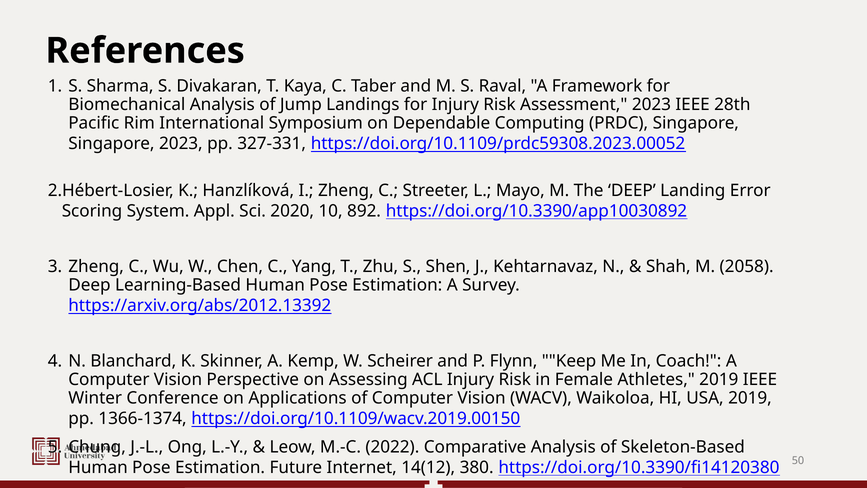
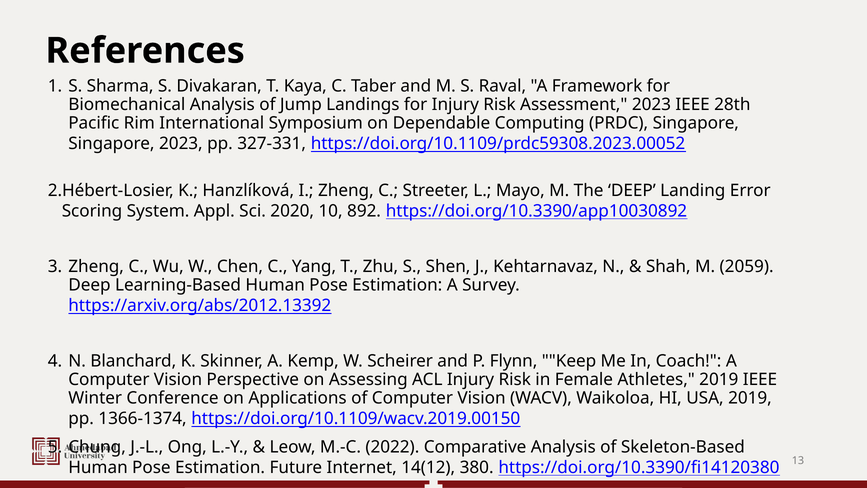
2058: 2058 -> 2059 (747, 266)
50: 50 -> 13 (798, 460)
